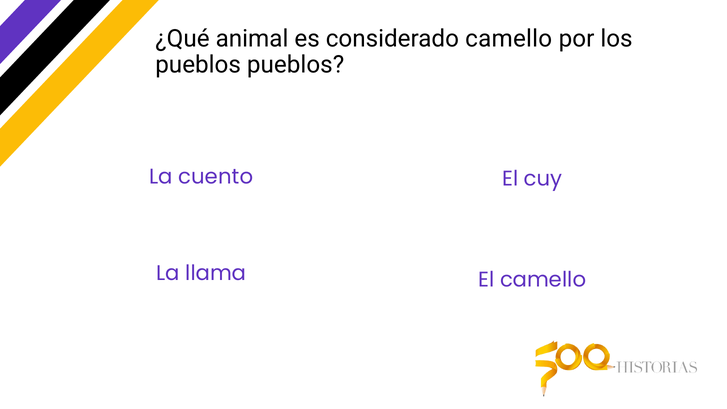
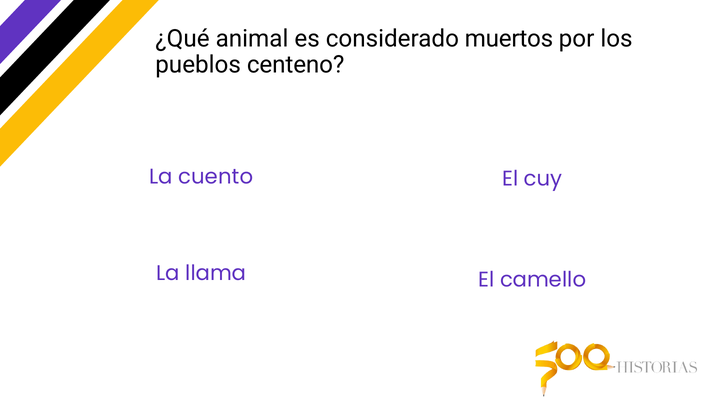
considerado camello: camello -> muertos (509, 39)
pueblos pueblos: pueblos -> centeno (296, 65)
